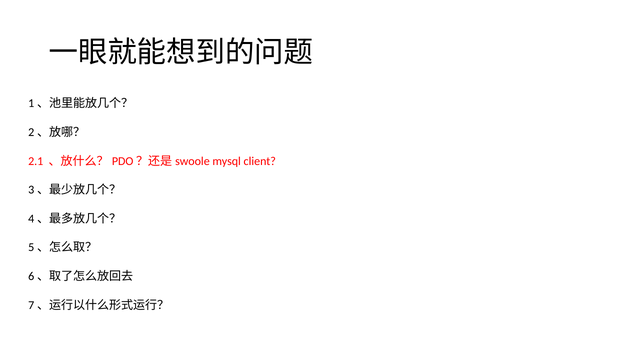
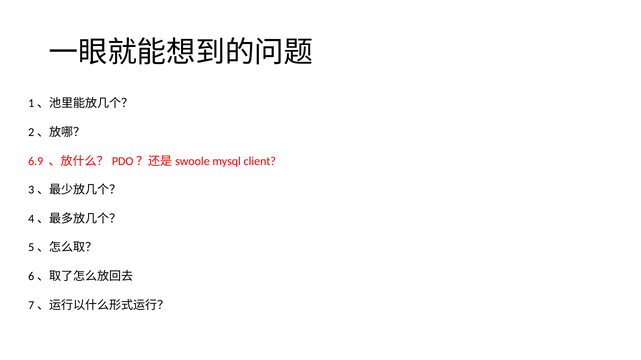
2.1: 2.1 -> 6.9 (36, 161)
